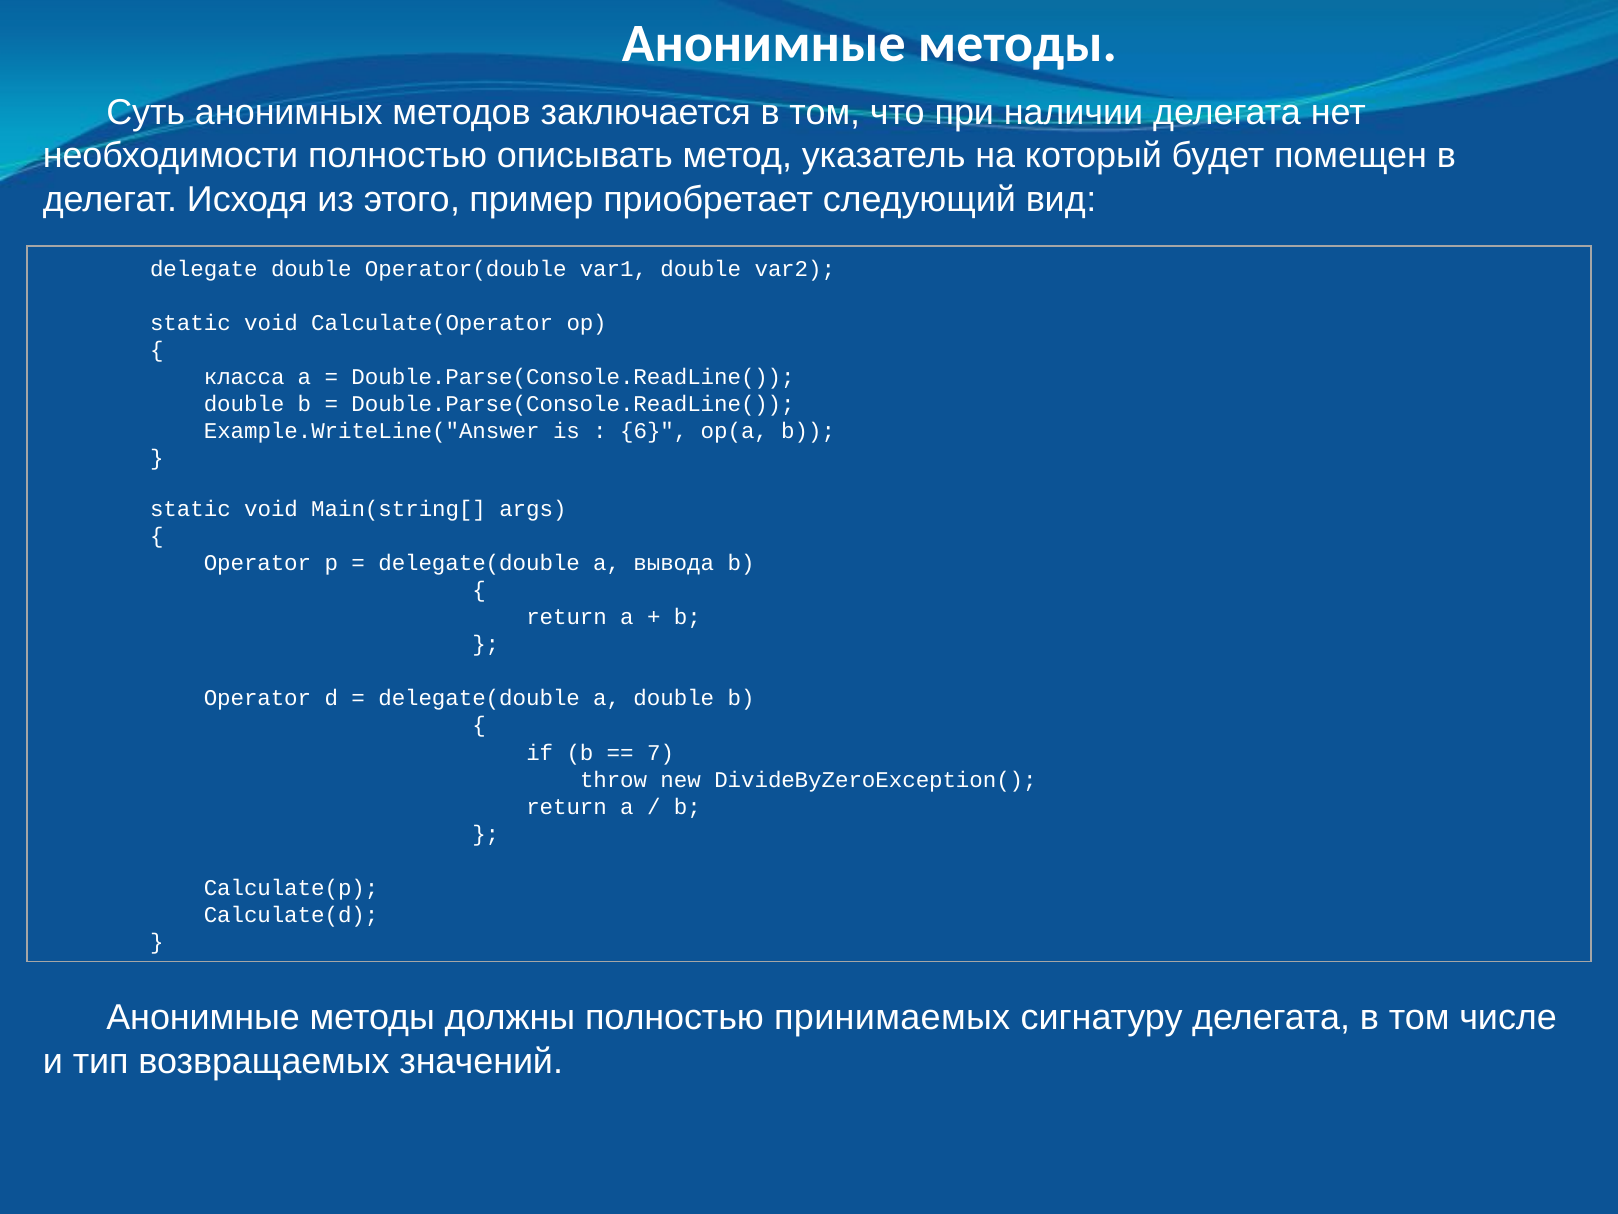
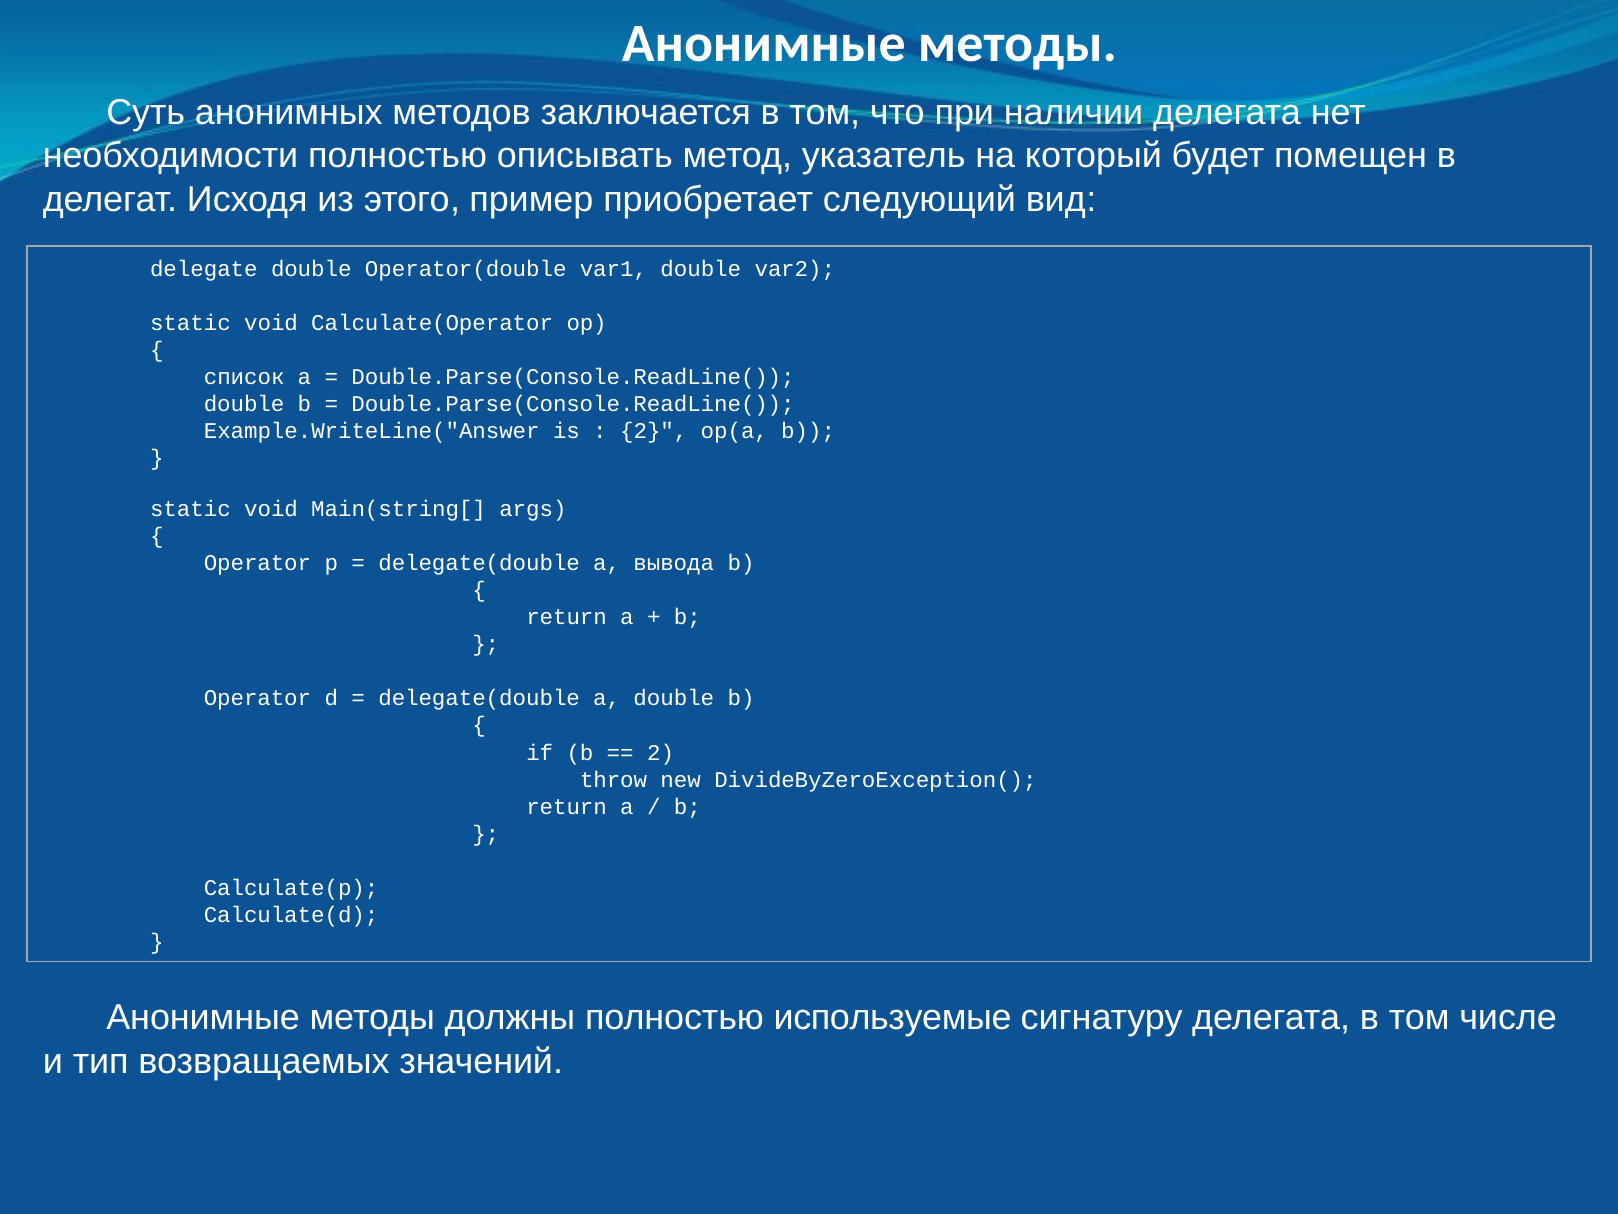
класса: класса -> список (244, 377)
6: 6 -> 2 (654, 431)
7: 7 -> 2 (661, 752)
принимаемых: принимаемых -> используемые (893, 1018)
